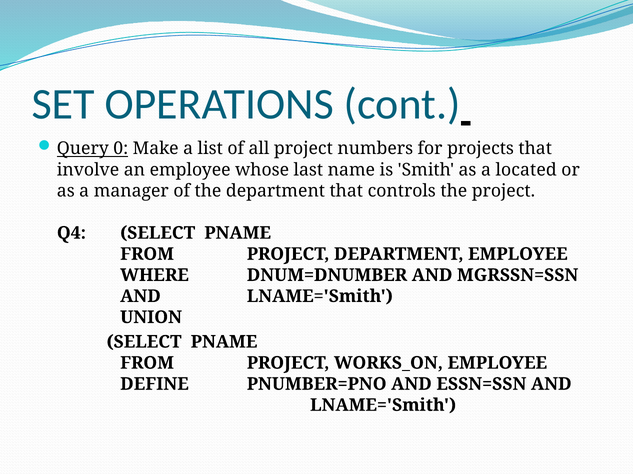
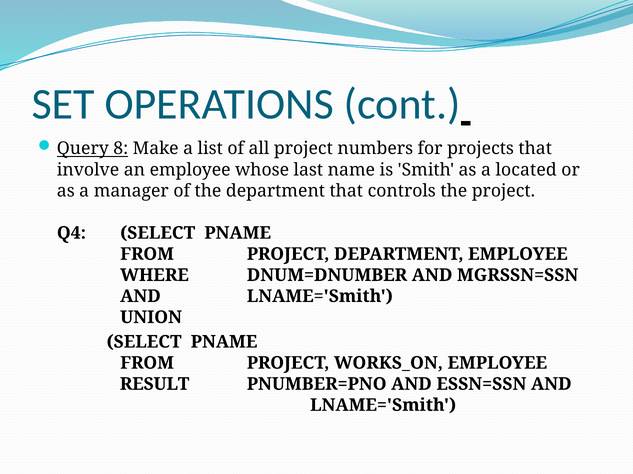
0: 0 -> 8 (121, 149)
DEFINE: DEFINE -> RESULT (155, 385)
